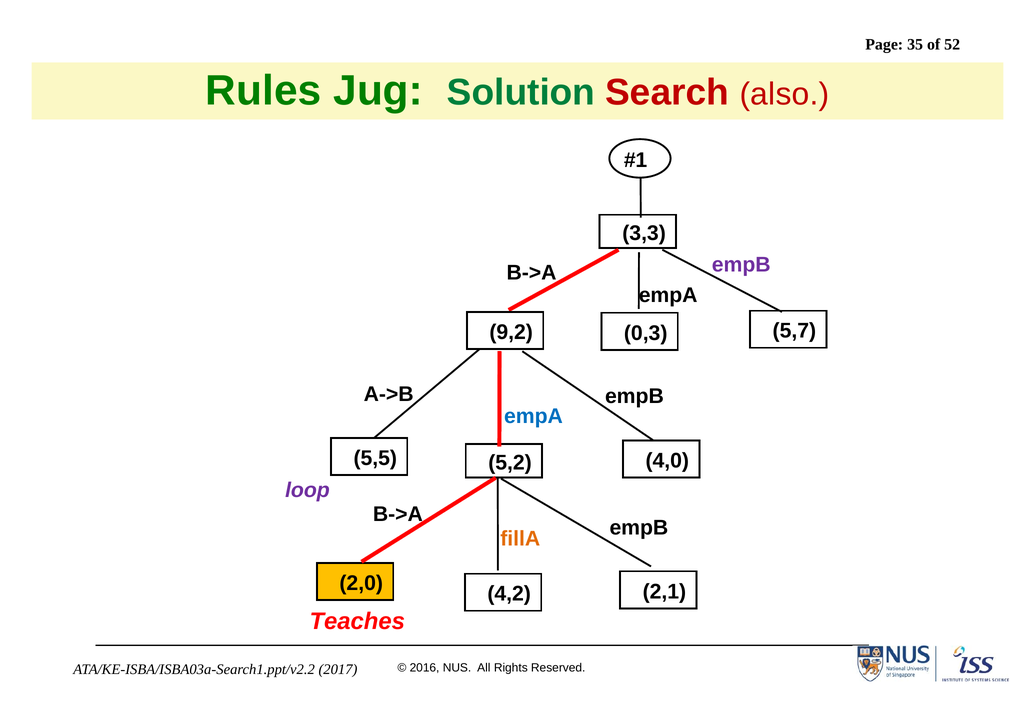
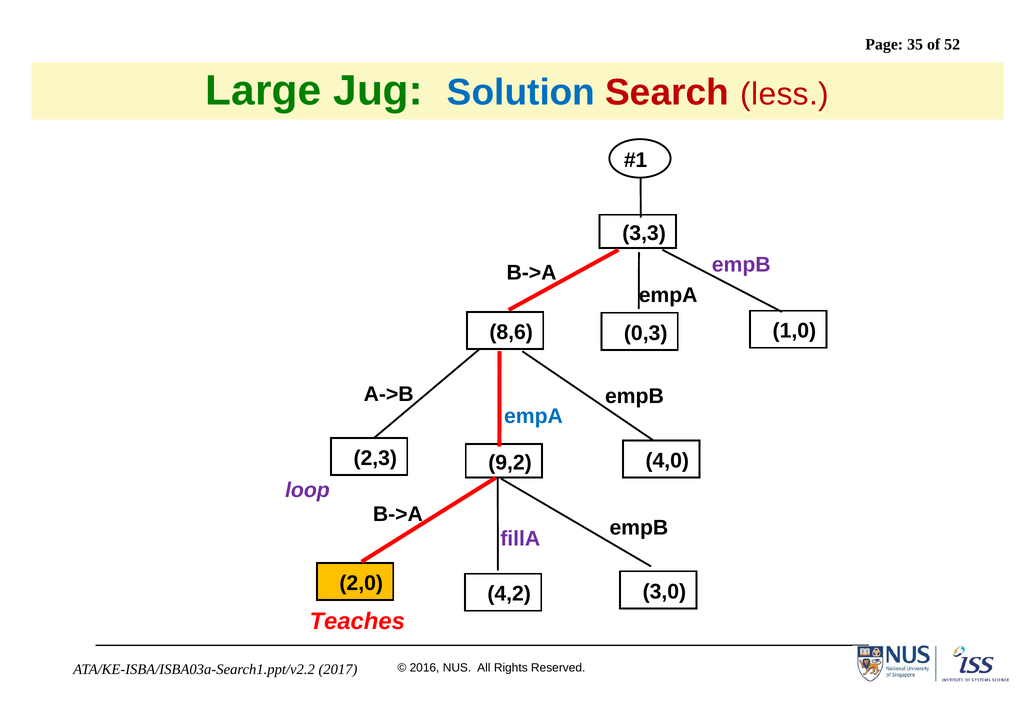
Rules: Rules -> Large (263, 91)
Solution colour: green -> blue (521, 92)
also: also -> less (785, 94)
5,7: 5,7 -> 1,0 (794, 331)
9,2: 9,2 -> 8,6 (511, 332)
5,5: 5,5 -> 2,3 (375, 458)
5,2: 5,2 -> 9,2 (510, 462)
fillA colour: orange -> purple (520, 538)
2,1: 2,1 -> 3,0 (664, 591)
